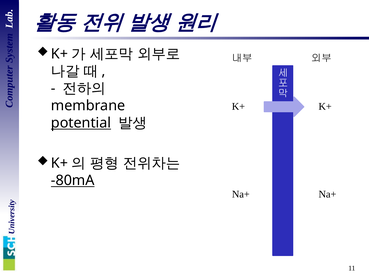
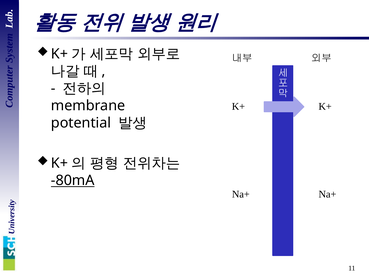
potential underline: present -> none (81, 123)
